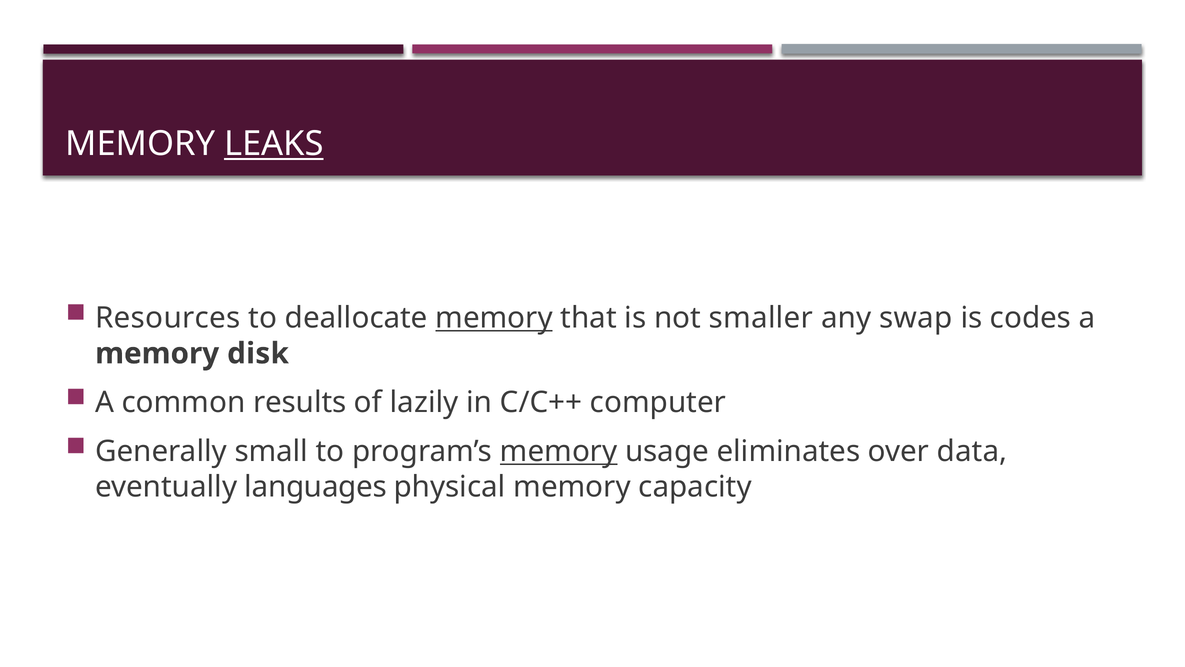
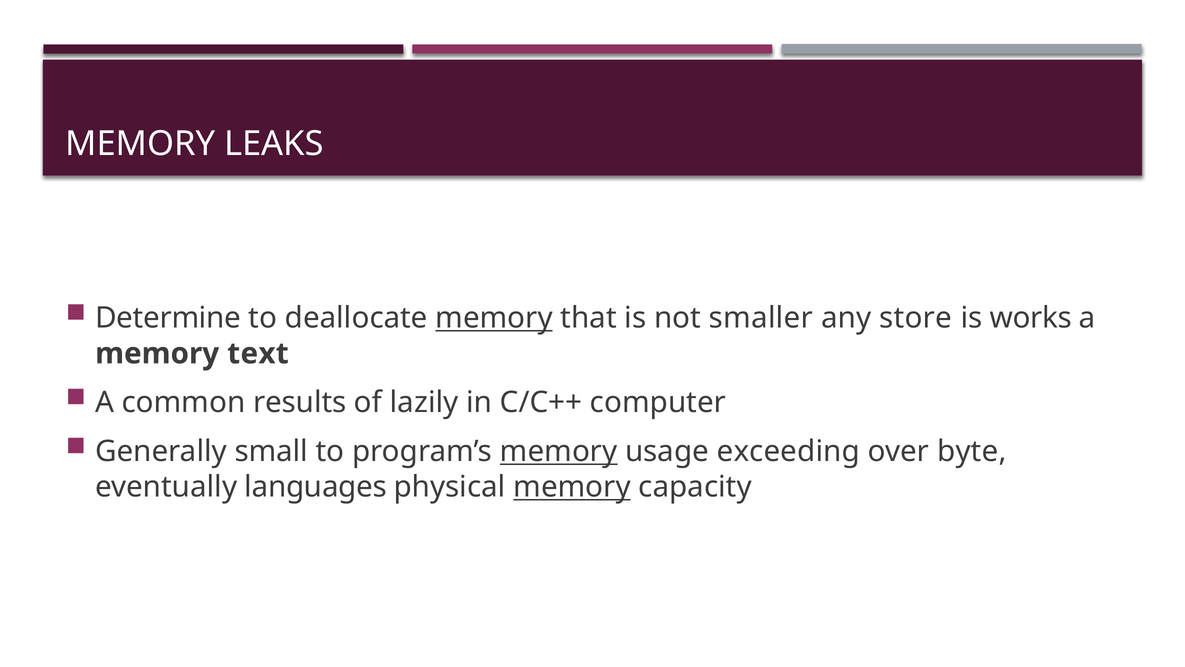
LEAKS underline: present -> none (274, 144)
Resources: Resources -> Determine (168, 318)
swap: swap -> store (916, 318)
codes: codes -> works (1031, 318)
disk: disk -> text (258, 353)
eliminates: eliminates -> exceeding (788, 451)
data: data -> byte (972, 451)
memory underline: none -> present (572, 487)
